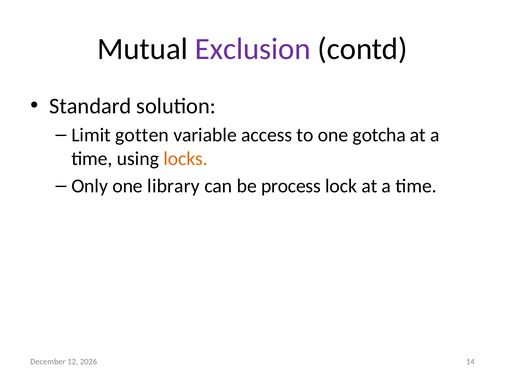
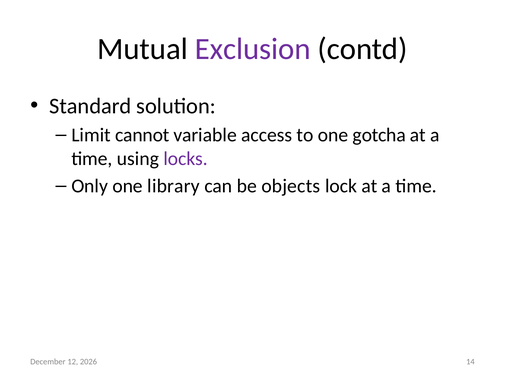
gotten: gotten -> cannot (142, 135)
locks colour: orange -> purple (186, 159)
process: process -> objects (291, 186)
